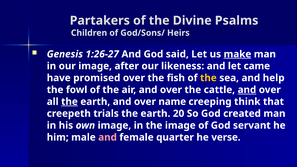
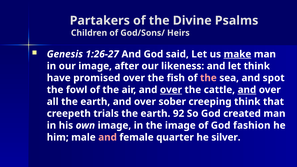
let came: came -> think (257, 66)
the colour: yellow -> pink (208, 78)
help: help -> spot (274, 78)
over underline: none -> present (171, 90)
the underline: present -> none (69, 102)
name: name -> sober (172, 102)
20: 20 -> 92 (179, 114)
servant: servant -> fashion (252, 125)
verse: verse -> silver (226, 137)
